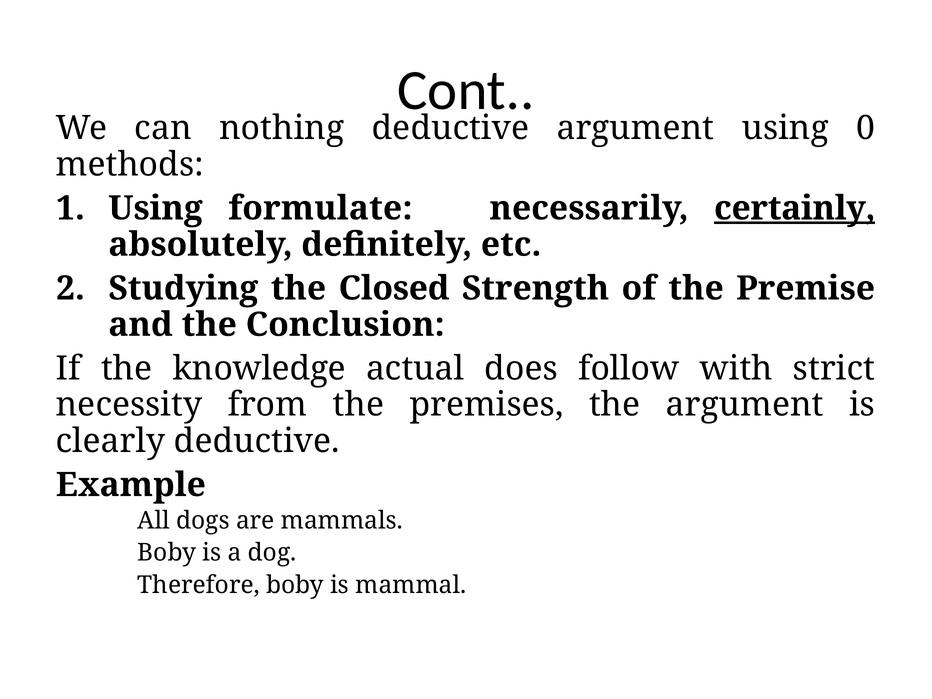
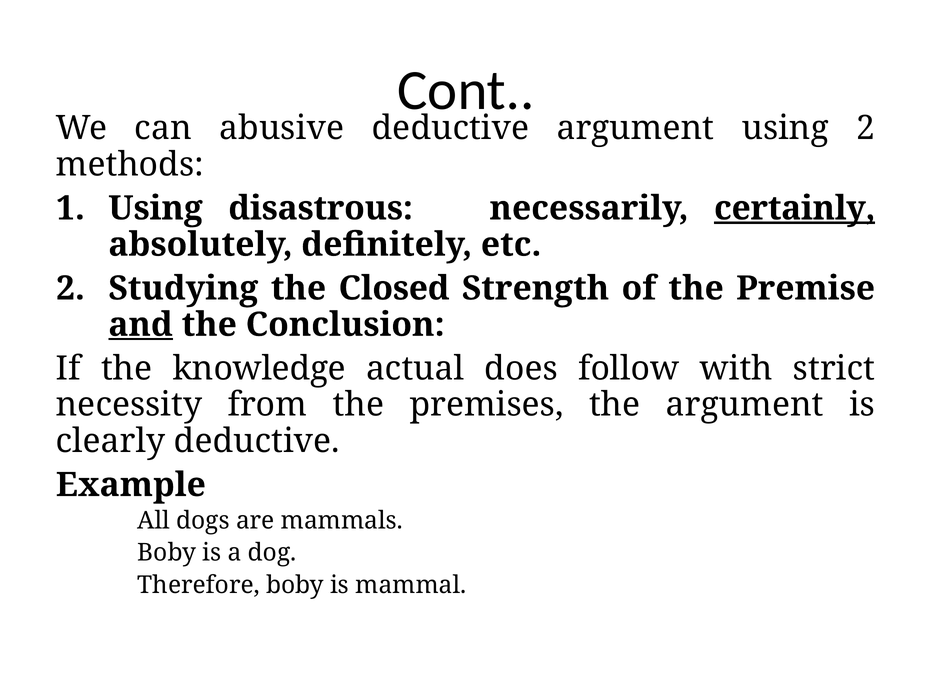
nothing: nothing -> abusive (282, 128)
using 0: 0 -> 2 (865, 128)
formulate: formulate -> disastrous (321, 208)
and underline: none -> present (141, 325)
